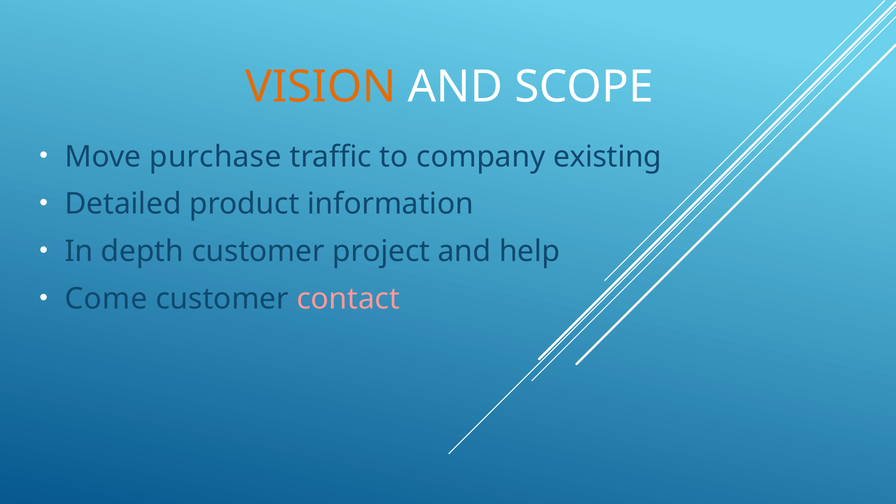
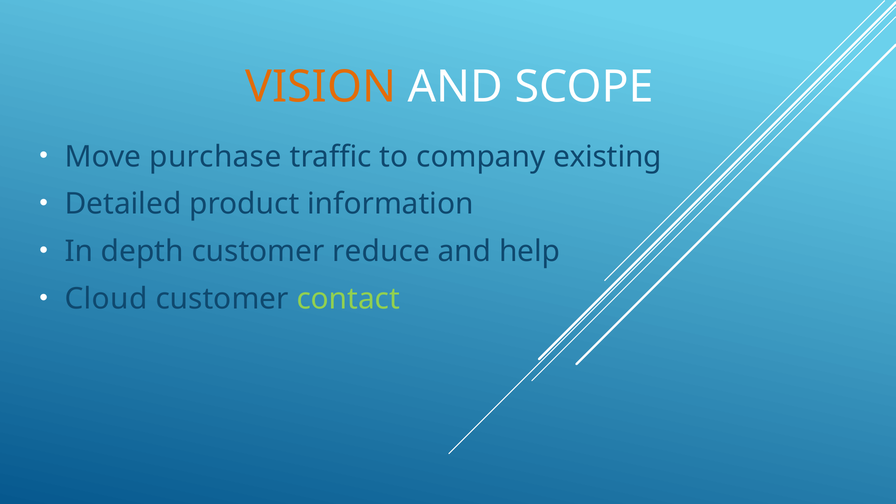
project: project -> reduce (381, 252)
Come: Come -> Cloud (106, 299)
contact colour: pink -> light green (348, 299)
